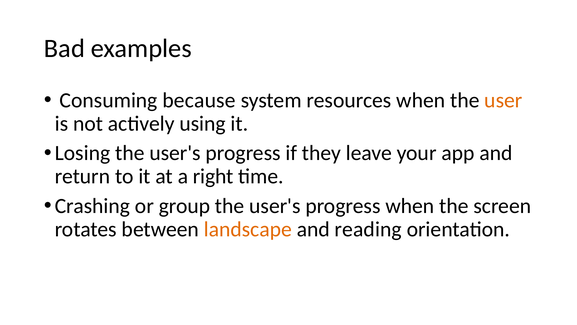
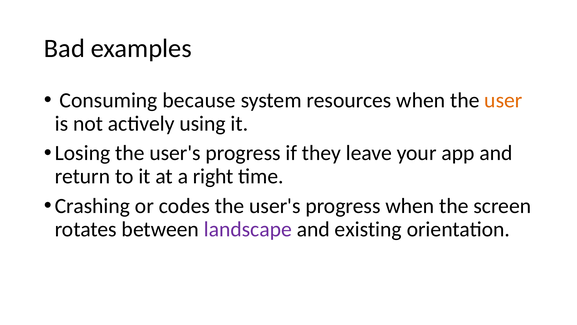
group: group -> codes (184, 206)
landscape colour: orange -> purple (248, 229)
reading: reading -> existing (368, 229)
